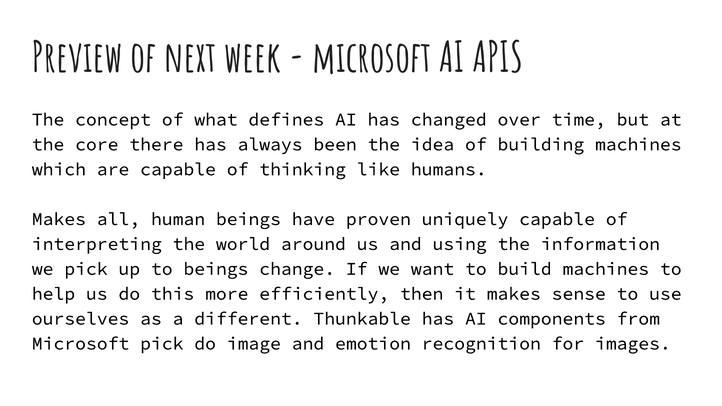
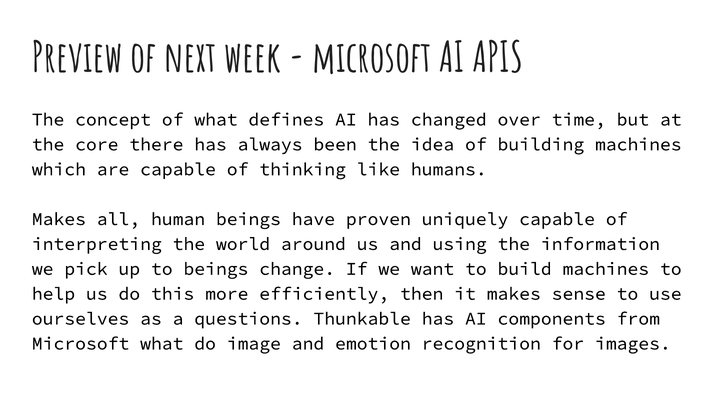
different: different -> questions (248, 319)
Microsoft pick: pick -> what (162, 344)
